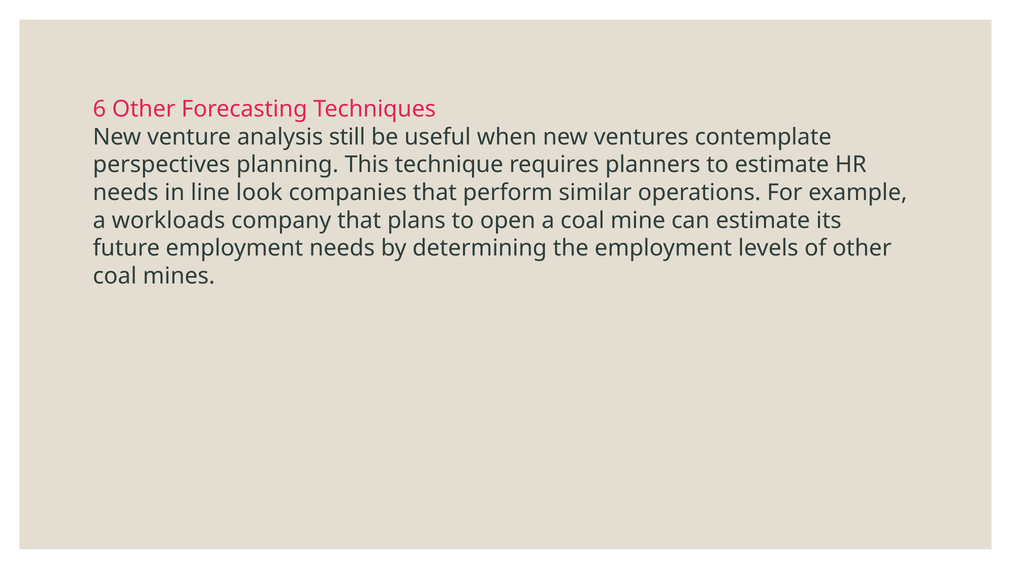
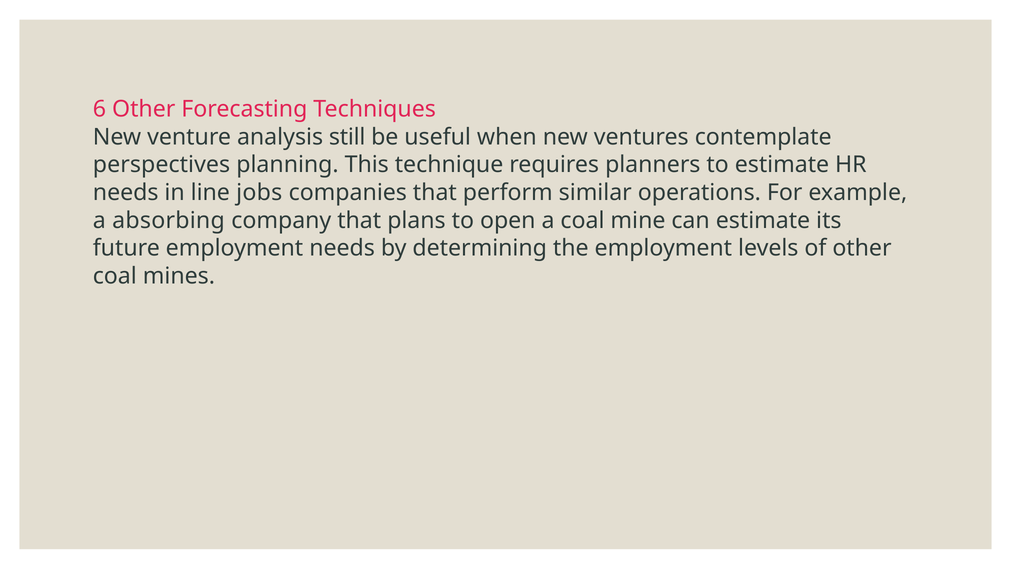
look: look -> jobs (259, 192)
workloads: workloads -> absorbing (169, 220)
